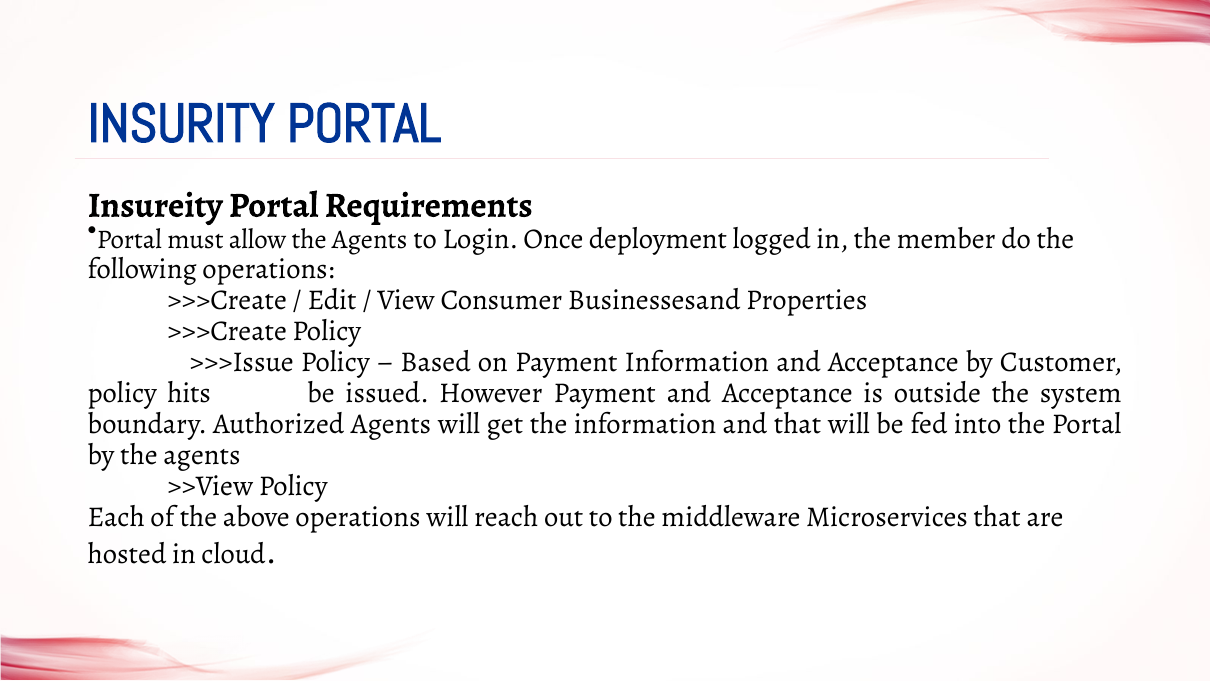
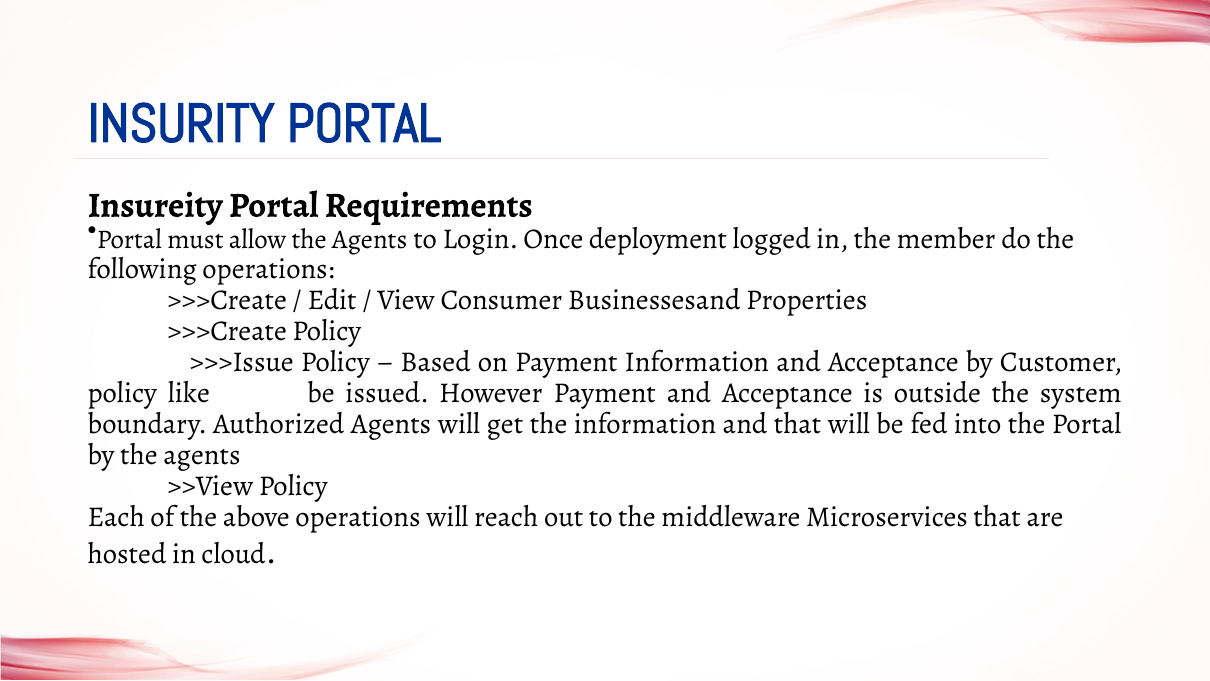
hits: hits -> like (189, 393)
